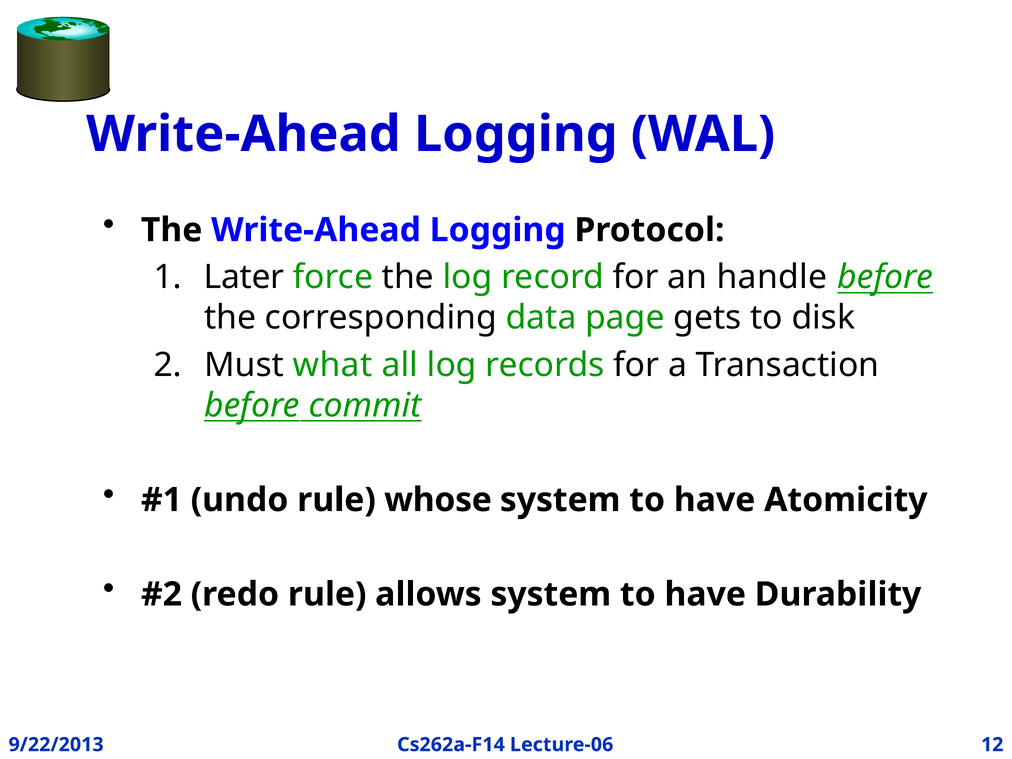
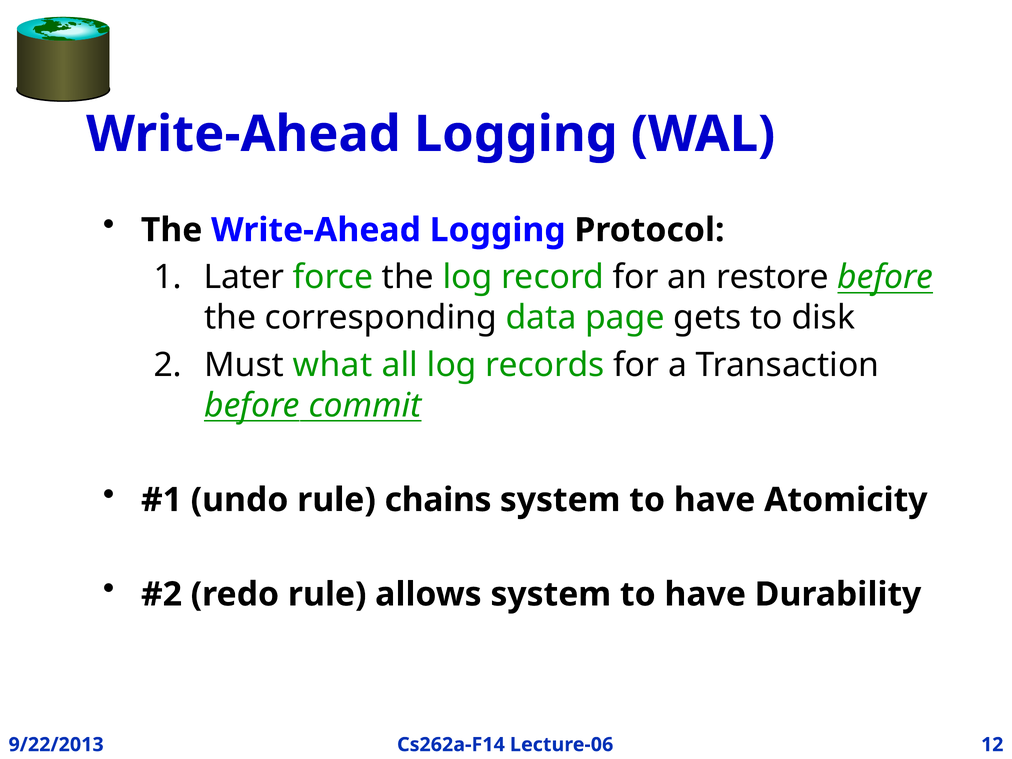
handle: handle -> restore (772, 277)
whose: whose -> chains (438, 500)
